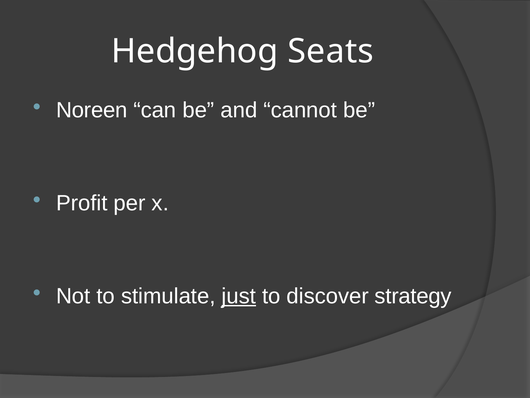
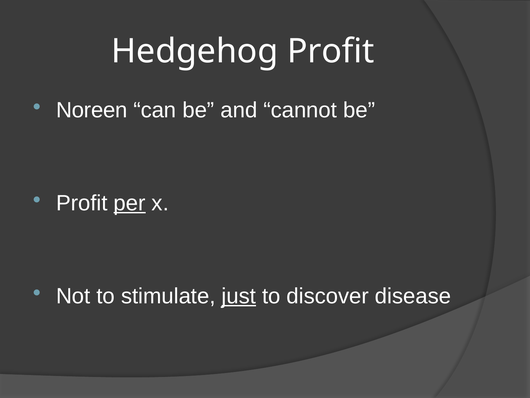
Hedgehog Seats: Seats -> Profit (331, 51)
per underline: none -> present (130, 203)
strategy: strategy -> disease (413, 296)
